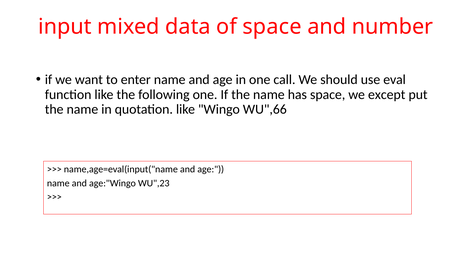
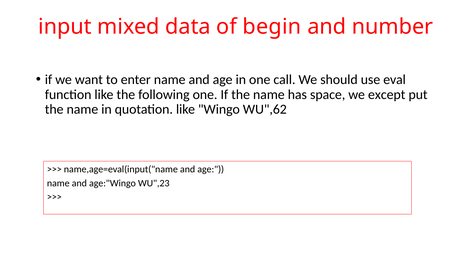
of space: space -> begin (272, 27)
WU",66: WU",66 -> WU",62 (265, 110)
